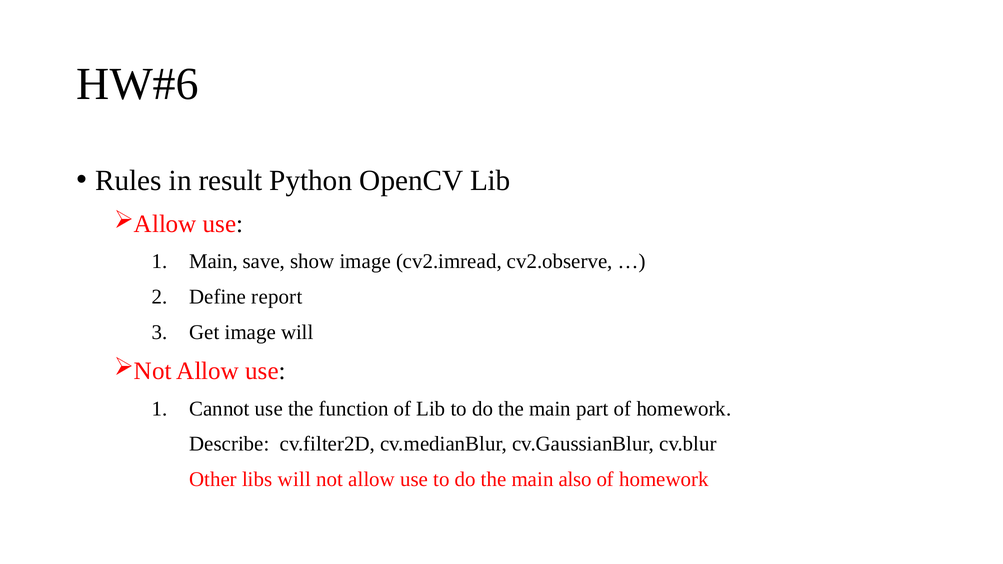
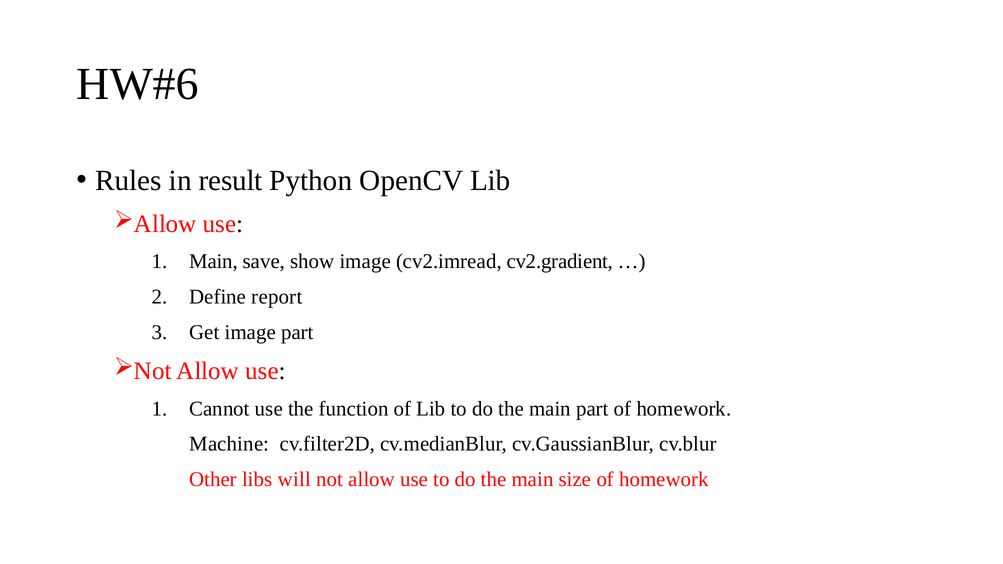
cv2.observe: cv2.observe -> cv2.gradient (560, 262)
image will: will -> part (297, 332)
Describe: Describe -> Machine (229, 444)
also: also -> size (575, 479)
